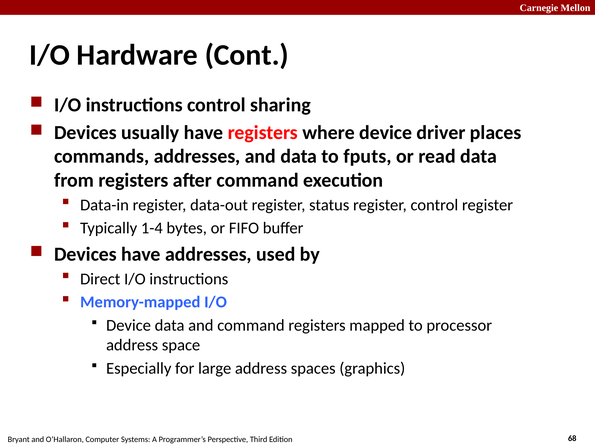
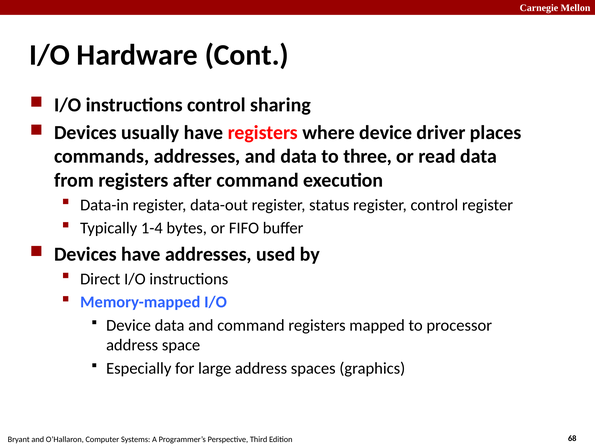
fputs: fputs -> three (368, 156)
